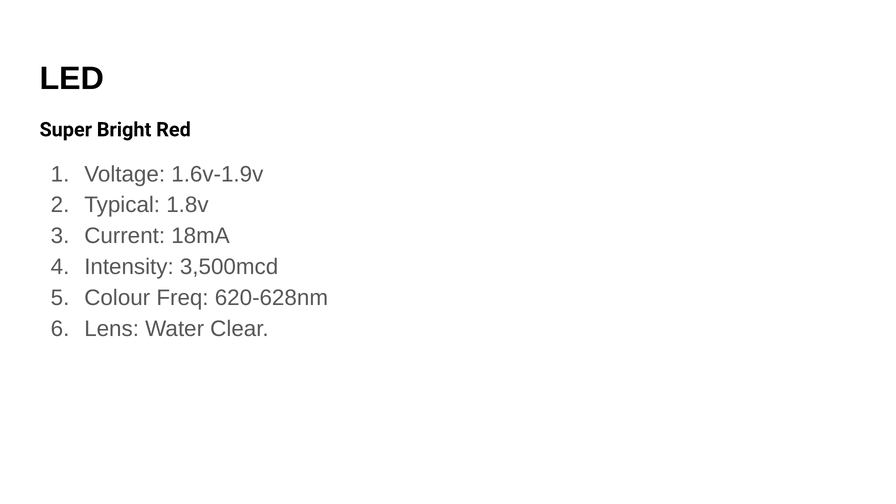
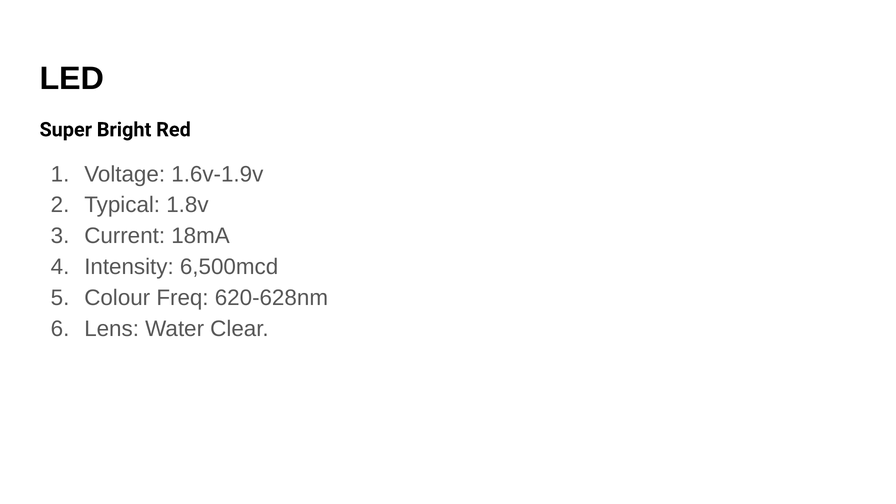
3,500mcd: 3,500mcd -> 6,500mcd (229, 267)
